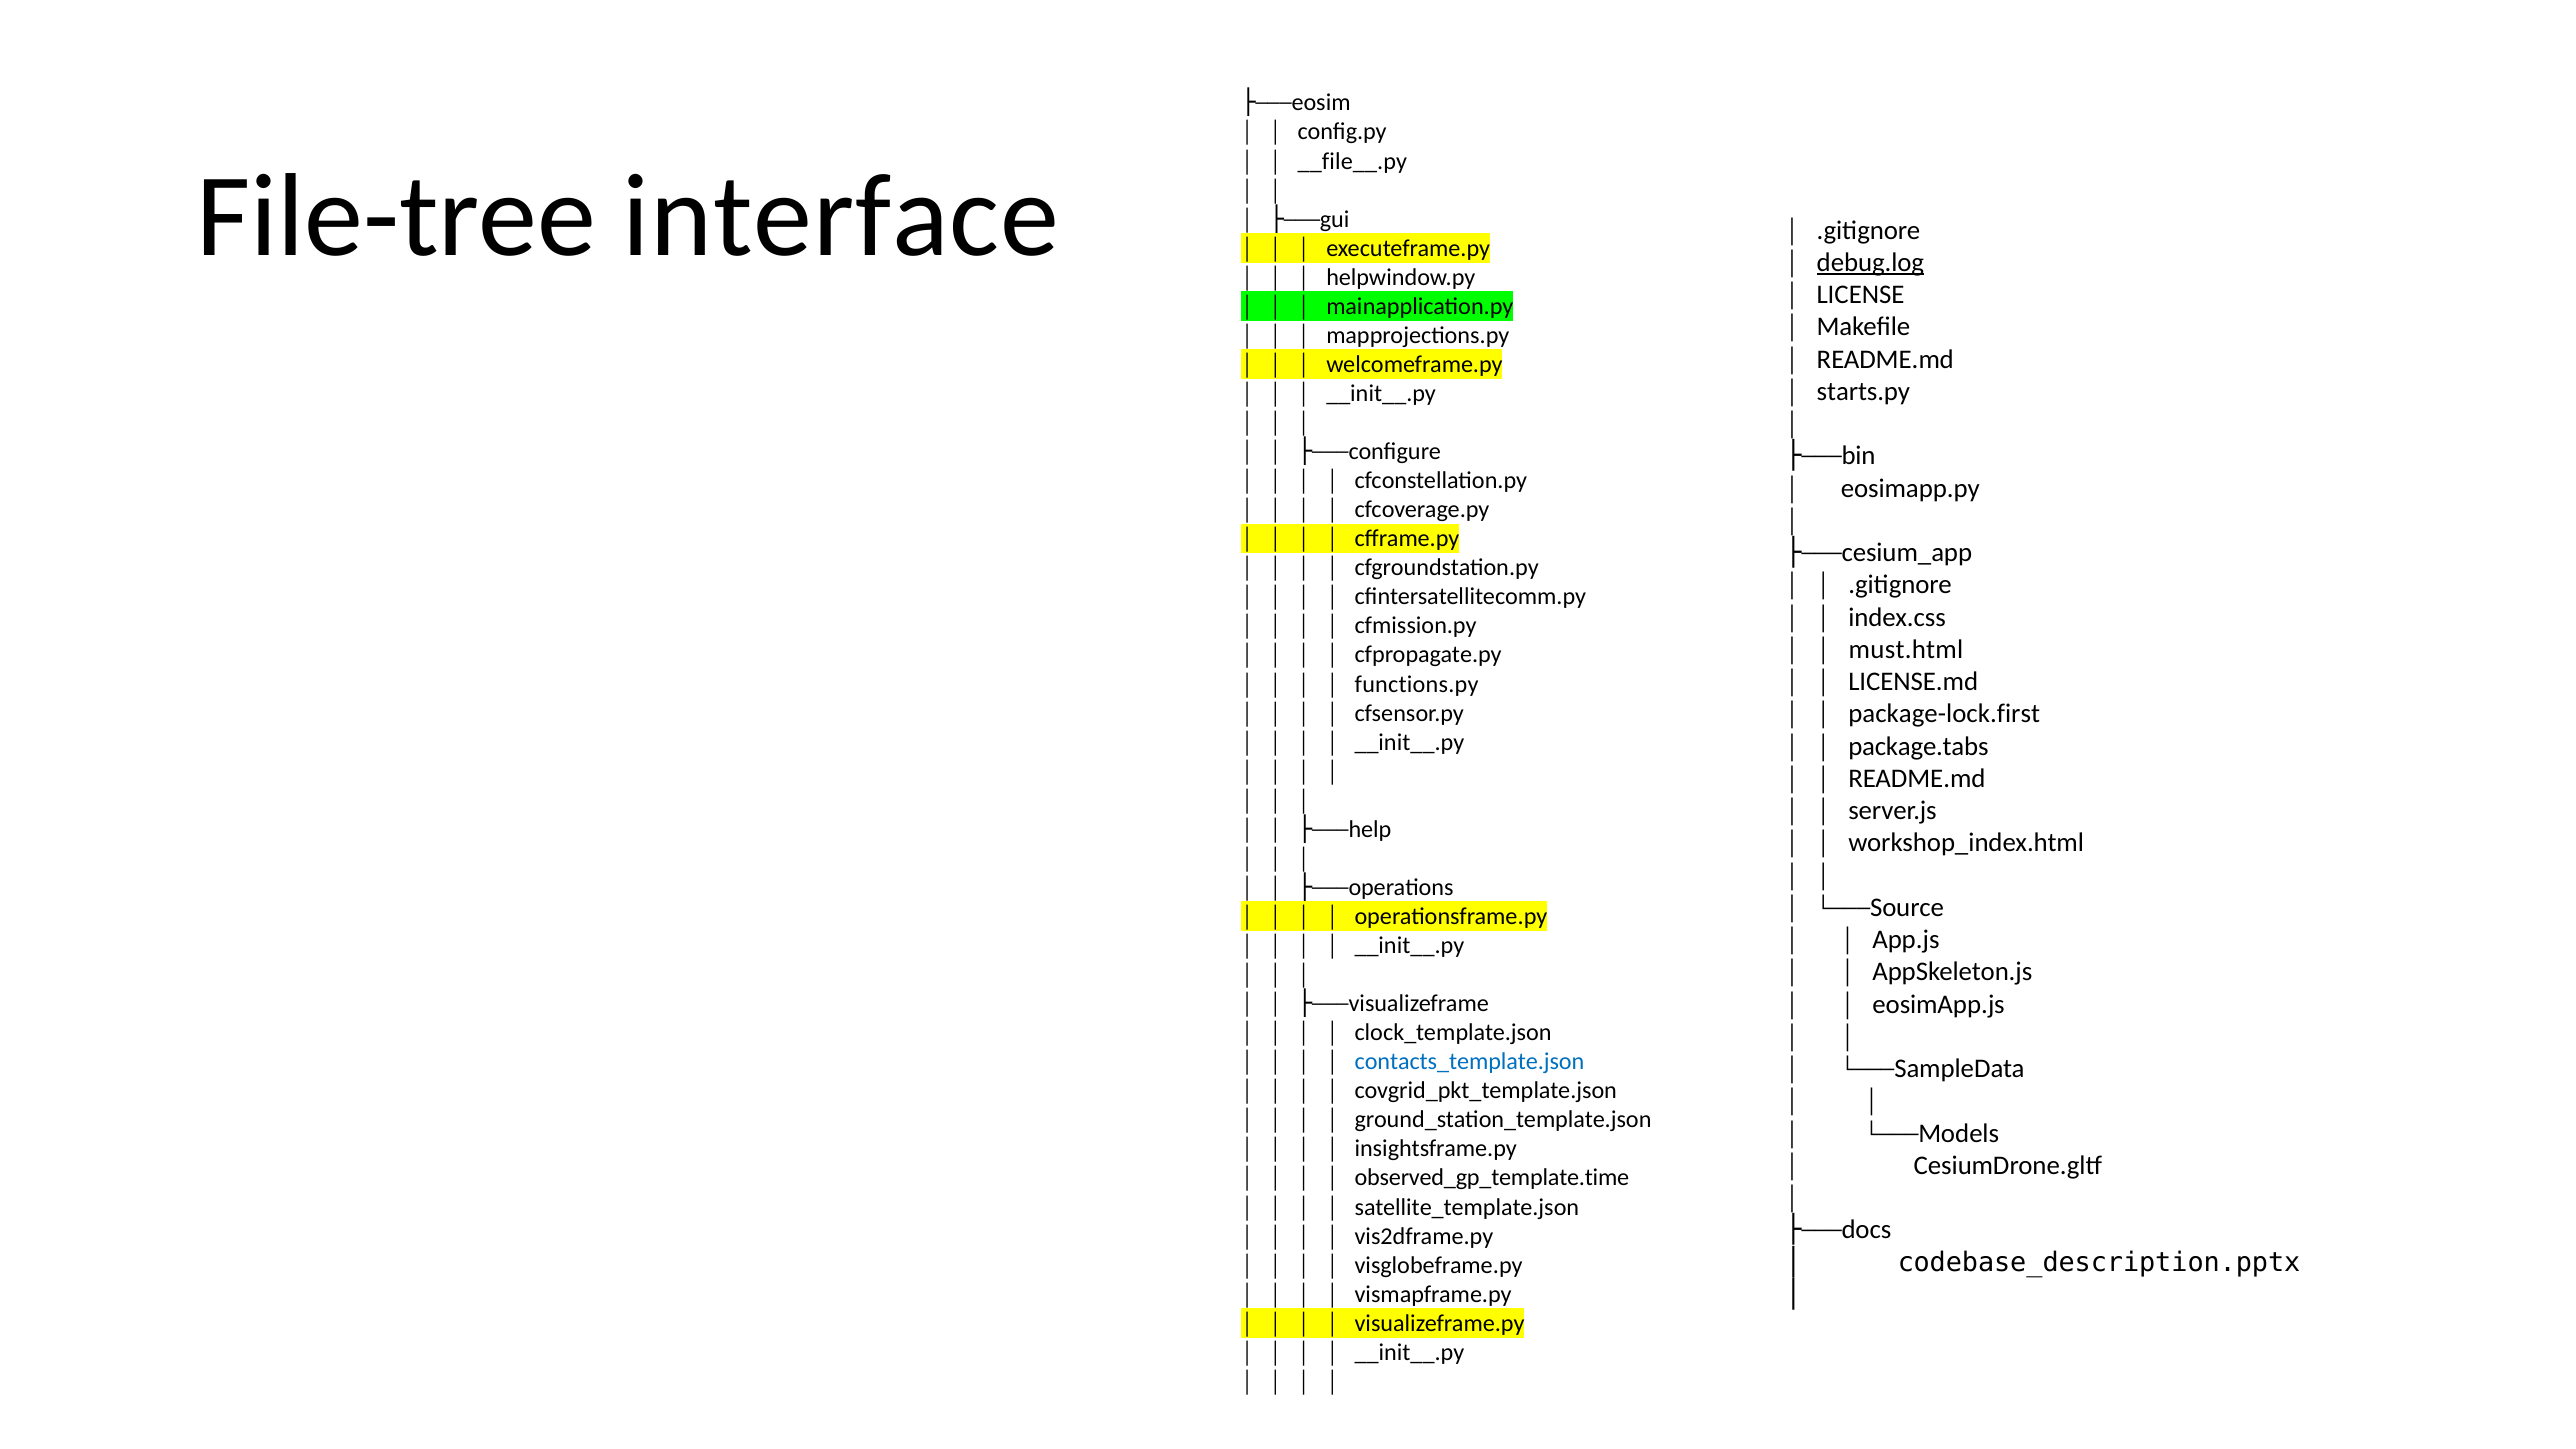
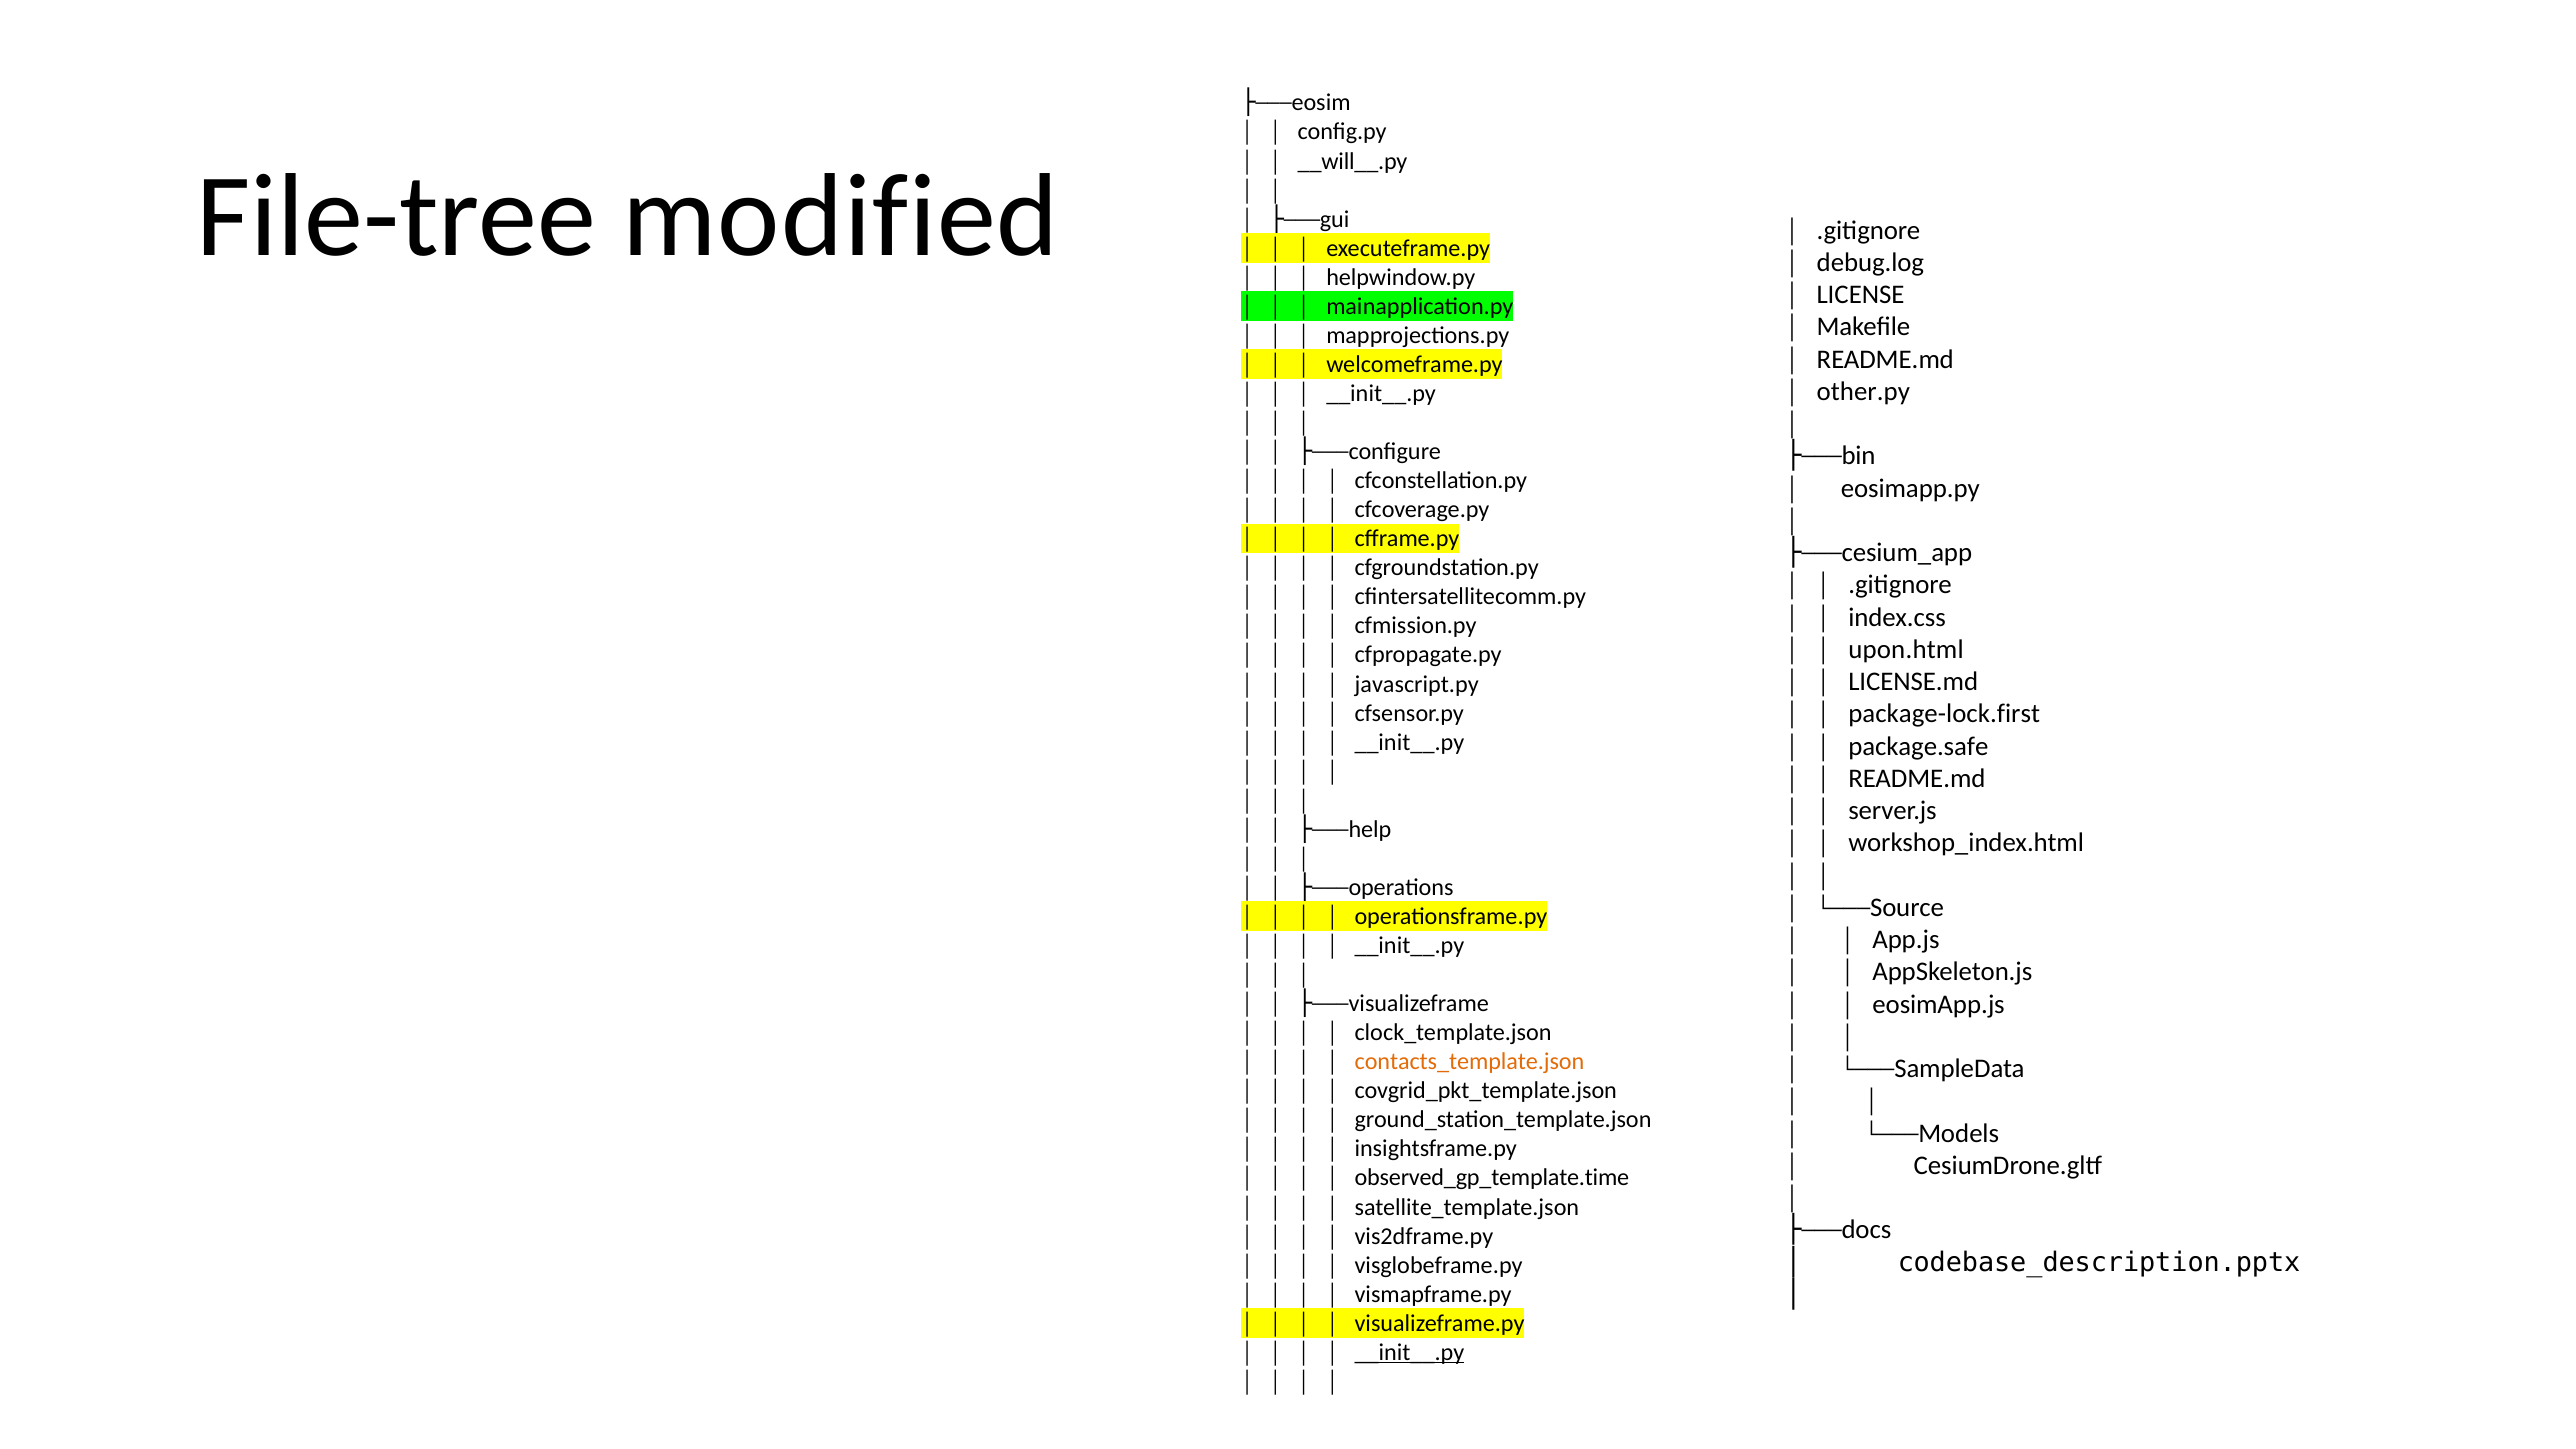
__file__.py: __file__.py -> __will__.py (1353, 161)
interface: interface -> modified (841, 216)
debug.log underline: present -> none (1870, 262)
starts.py: starts.py -> other.py (1863, 391)
must.html: must.html -> upon.html (1906, 649)
functions.py: functions.py -> javascript.py (1417, 684)
package.tabs: package.tabs -> package.safe (1918, 746)
contacts_template.json colour: blue -> orange (1469, 1062)
__init__.py underline: none -> present (1409, 1352)
